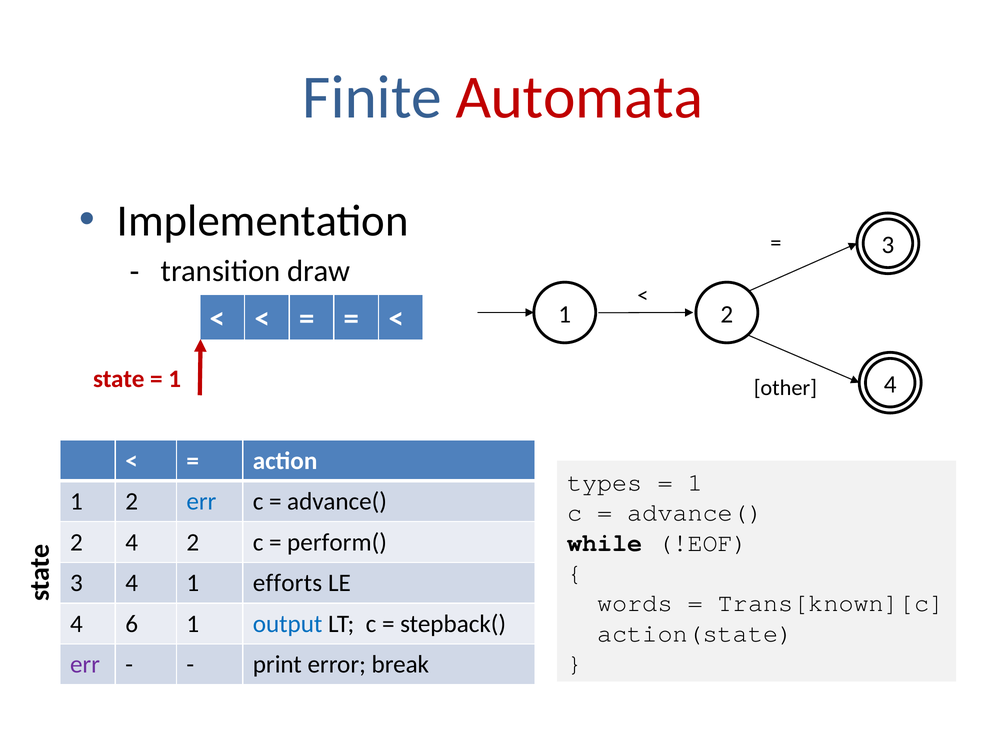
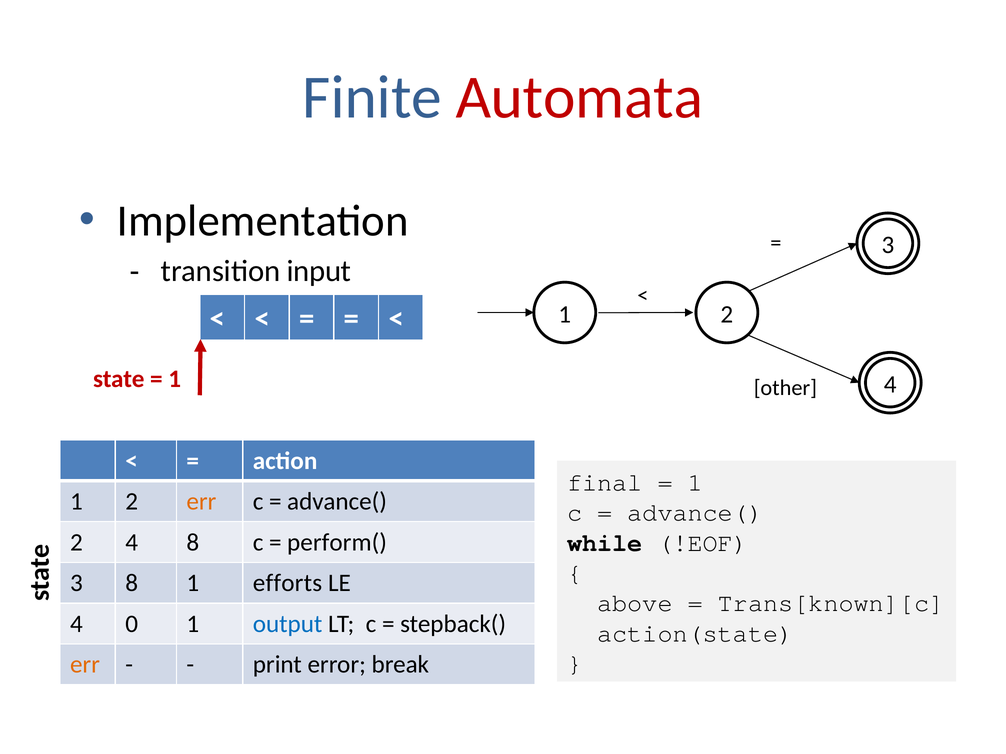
draw: draw -> input (319, 271)
types: types -> final (605, 483)
err colour: blue -> orange (201, 502)
4 2: 2 -> 8 (193, 543)
3 4: 4 -> 8 (132, 583)
words: words -> above (635, 603)
6: 6 -> 0 (132, 624)
err colour: purple -> orange (85, 665)
